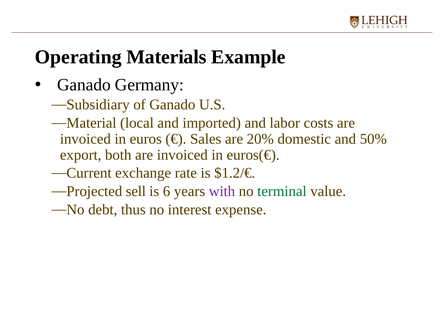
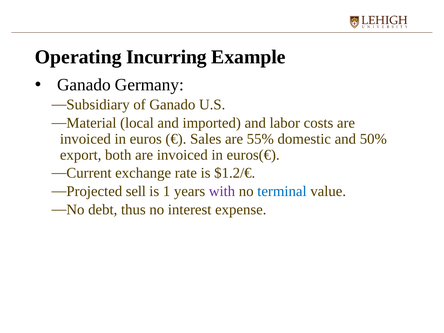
Materials: Materials -> Incurring (166, 57)
20%: 20% -> 55% (260, 139)
6: 6 -> 1 (167, 191)
terminal colour: green -> blue (282, 191)
